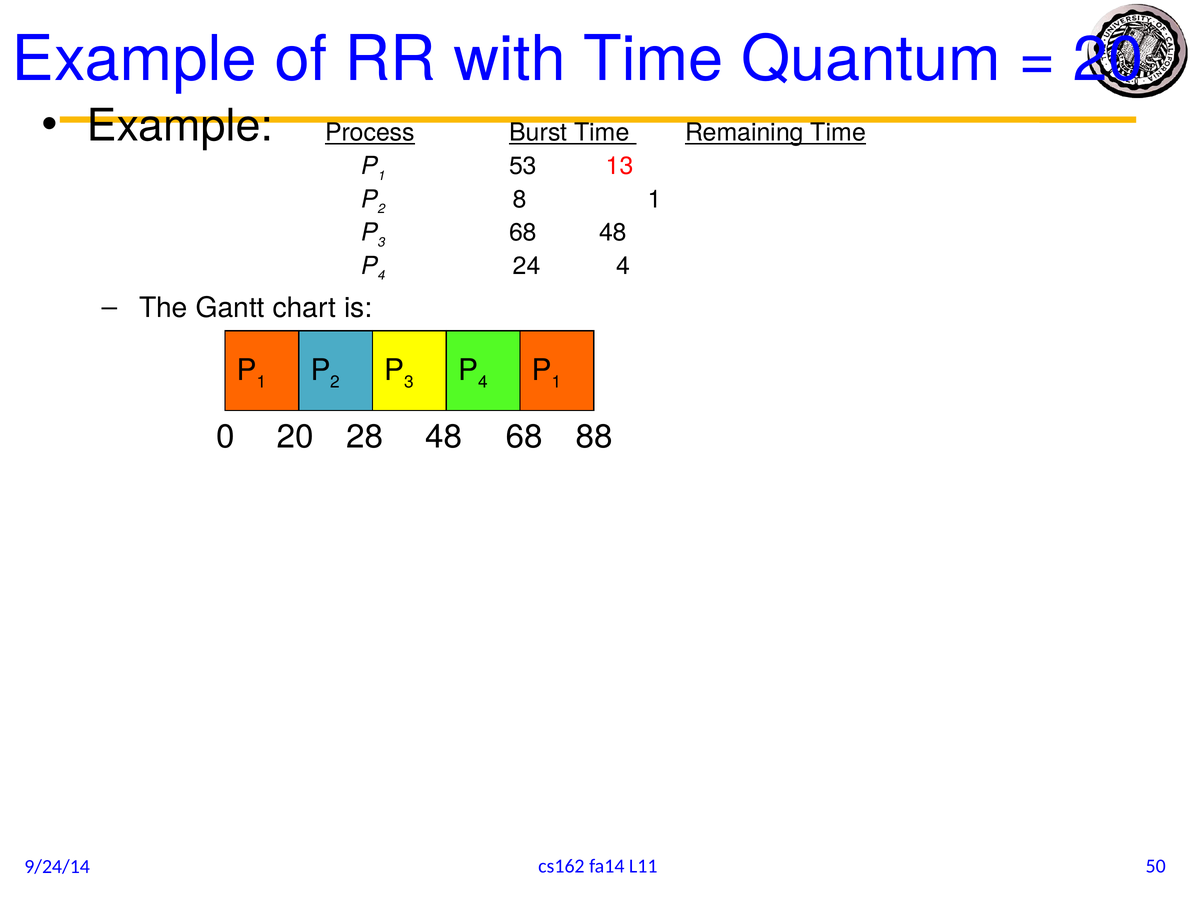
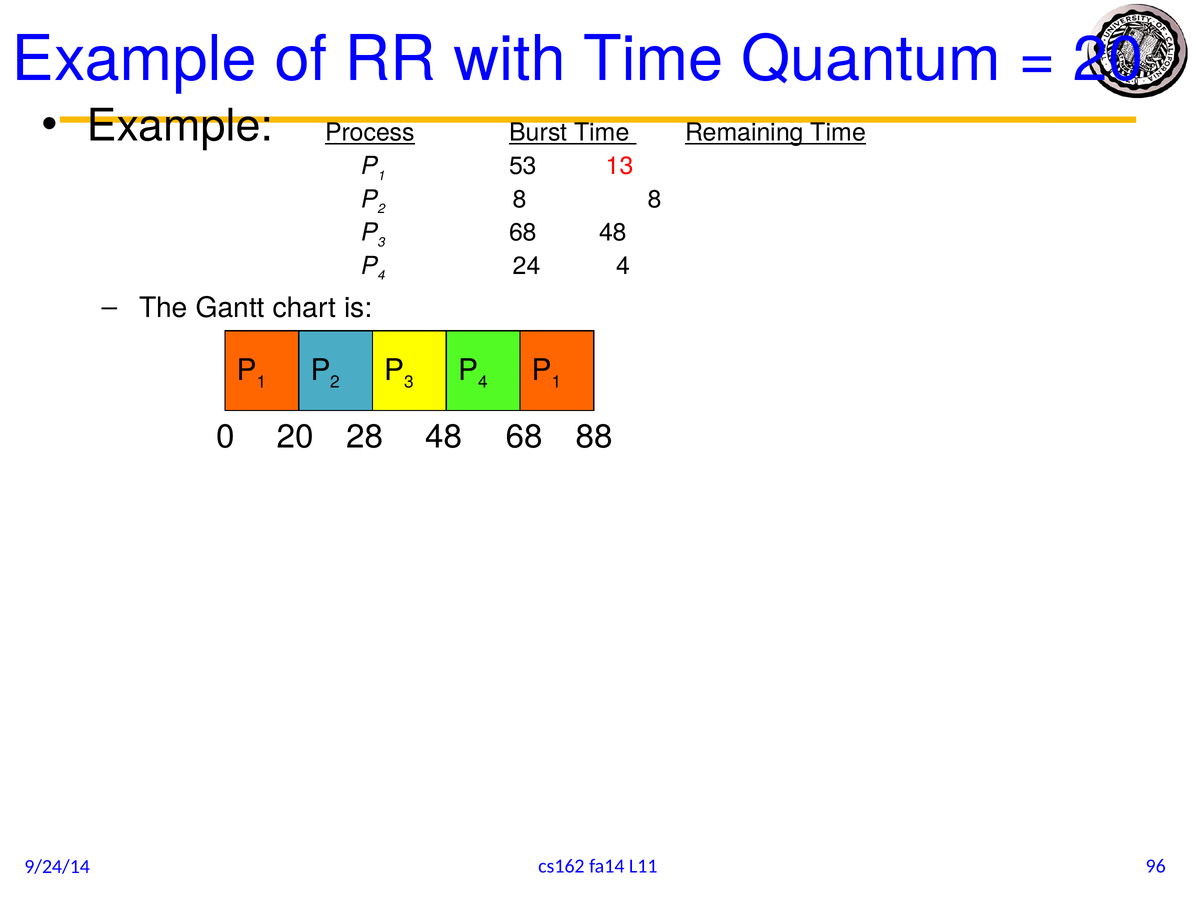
8 1: 1 -> 8 (655, 199)
50: 50 -> 96 (1156, 866)
